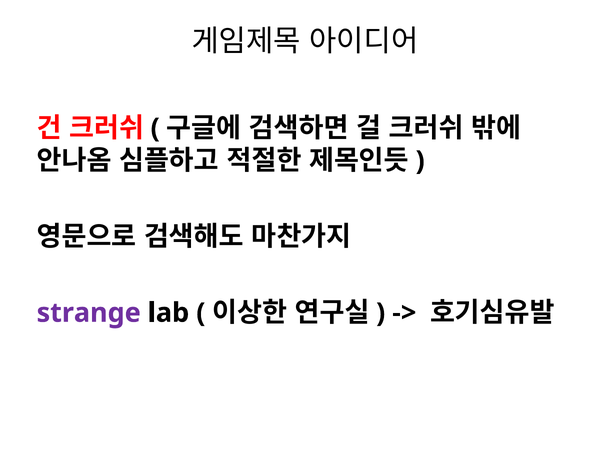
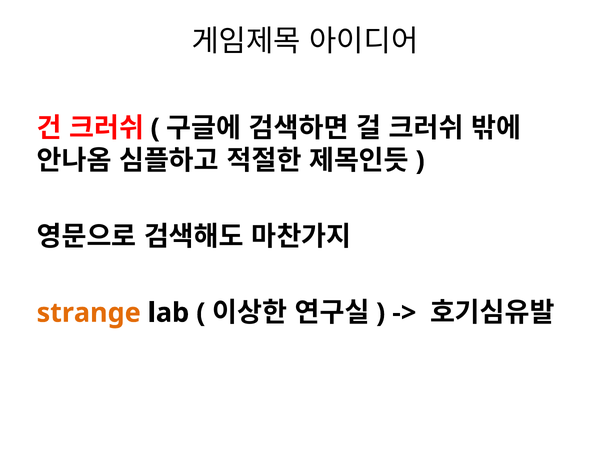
strange colour: purple -> orange (89, 313)
